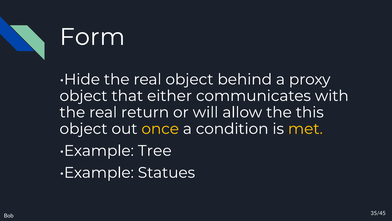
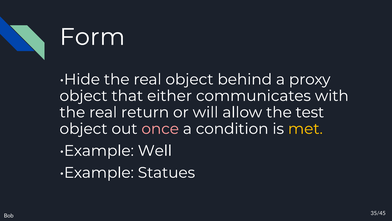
this: this -> test (310, 112)
once colour: yellow -> pink (160, 129)
Tree: Tree -> Well (155, 150)
